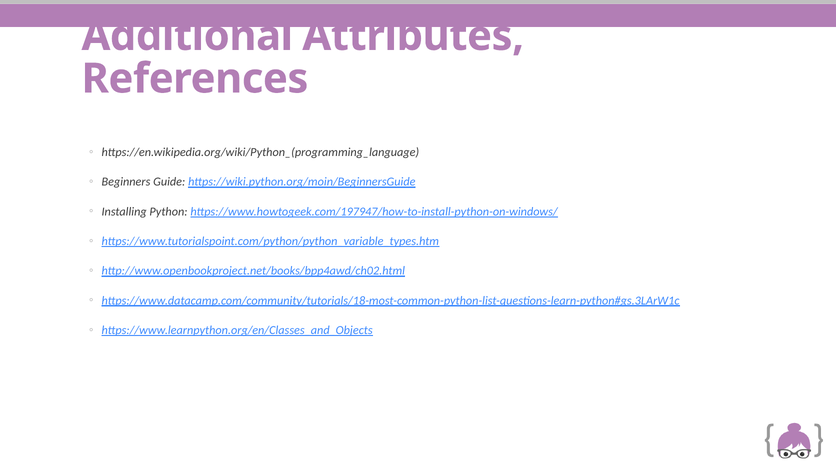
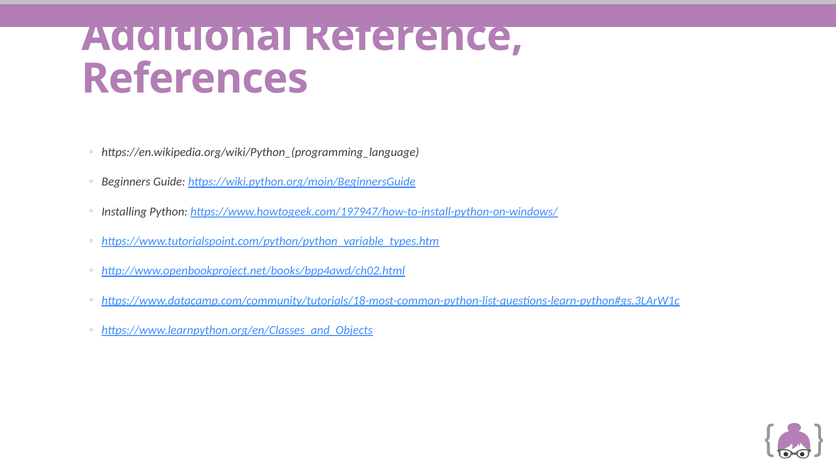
Attributes: Attributes -> Reference (413, 36)
